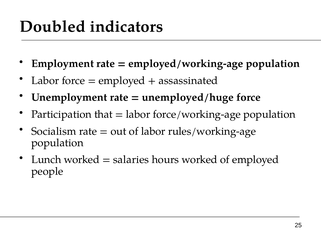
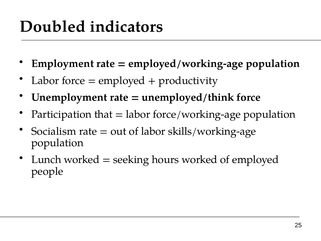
assassinated: assassinated -> productivity (188, 80)
unemployed/huge: unemployed/huge -> unemployed/think (188, 97)
rules/working-age: rules/working-age -> skills/working-age (212, 131)
salaries: salaries -> seeking (131, 160)
